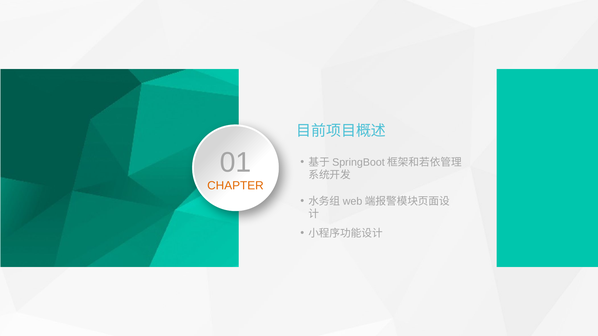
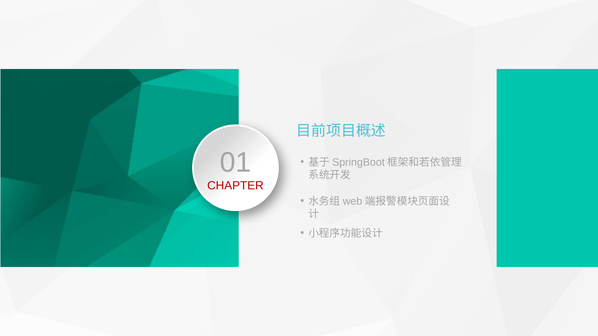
CHAPTER colour: orange -> red (235, 186)
